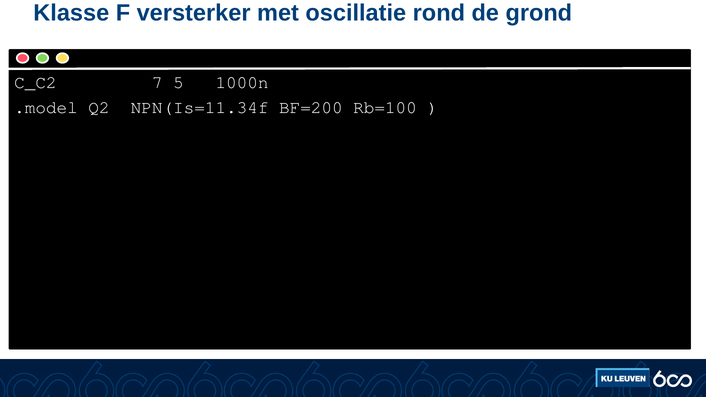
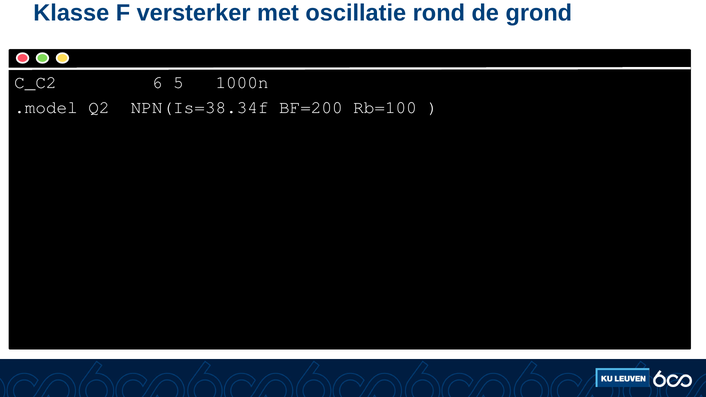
7: 7 -> 6 (157, 82)
NPN(Is=11.34f: NPN(Is=11.34f -> NPN(Is=38.34f (200, 107)
